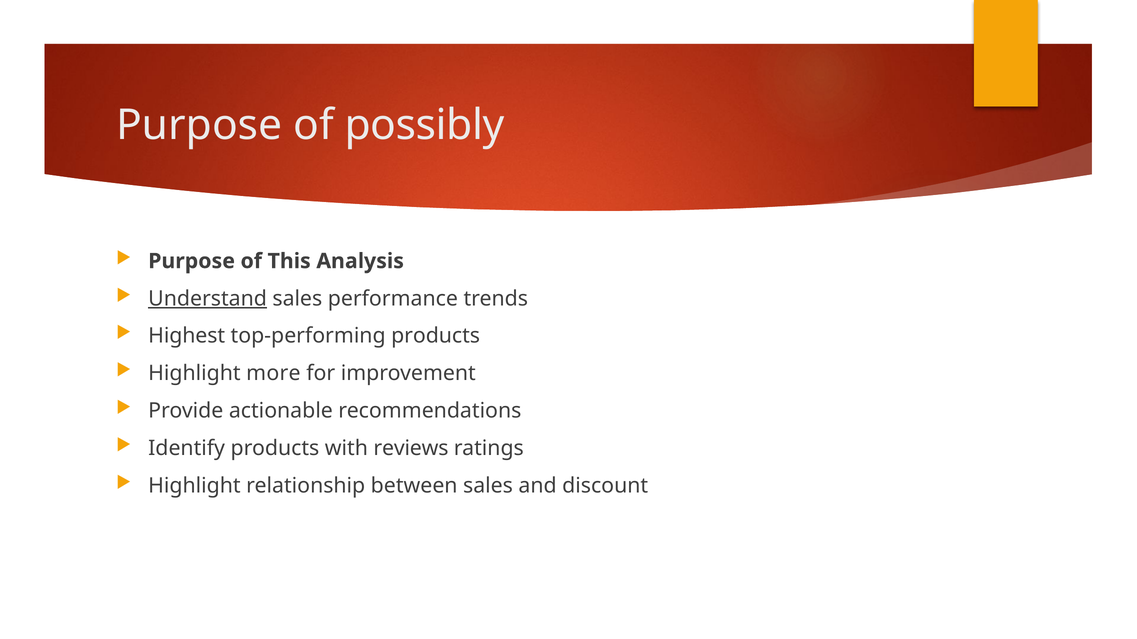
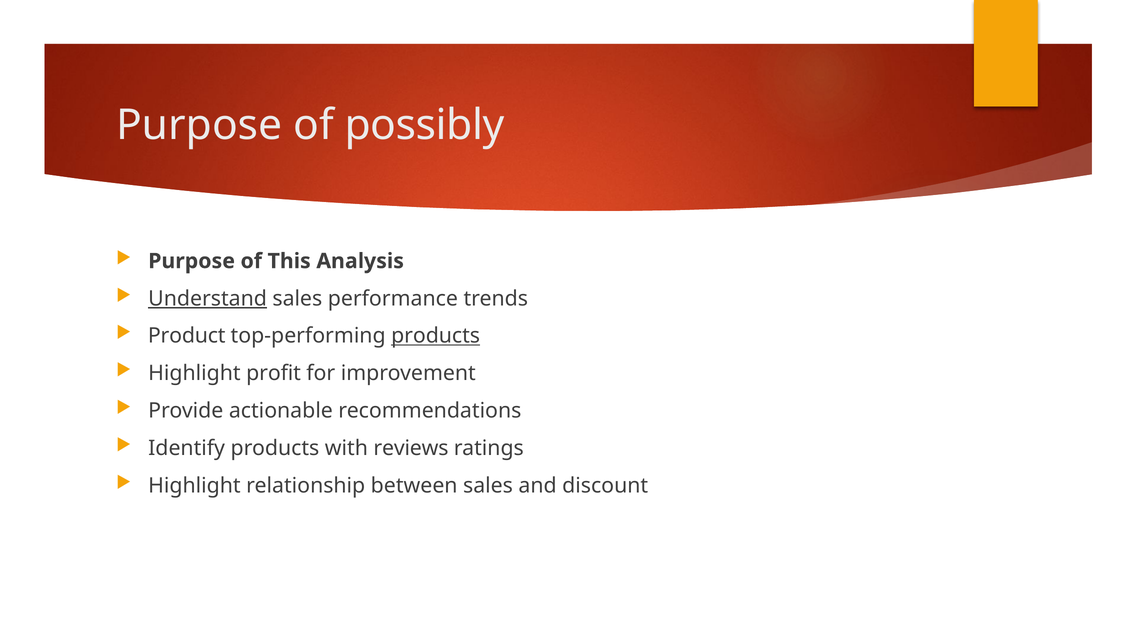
Highest: Highest -> Product (187, 336)
products underline: none -> present (436, 336)
more: more -> profit (274, 374)
